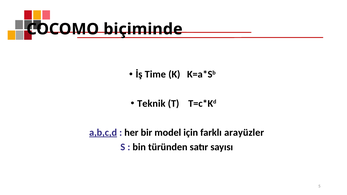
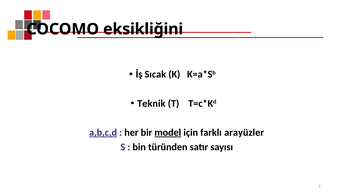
biçiminde: biçiminde -> eksikliğini (143, 29)
Time: Time -> Sıcak (155, 74)
model underline: none -> present (168, 133)
